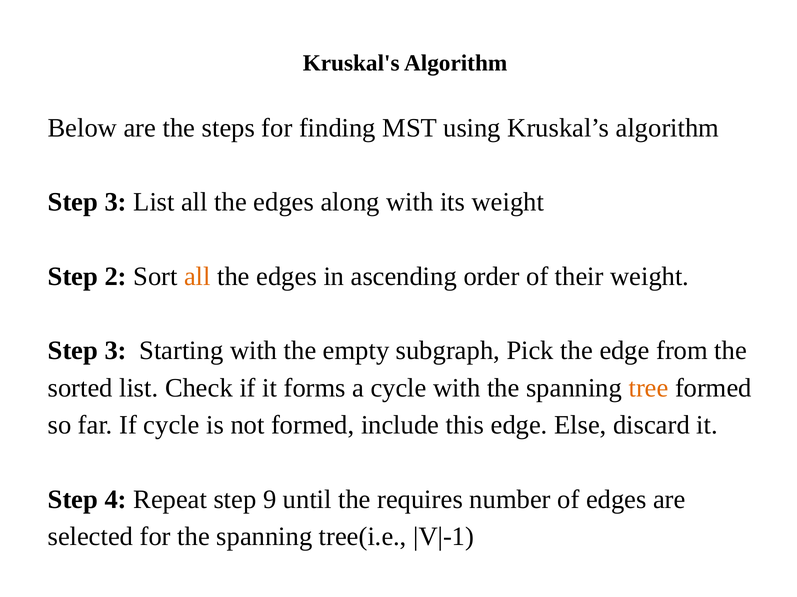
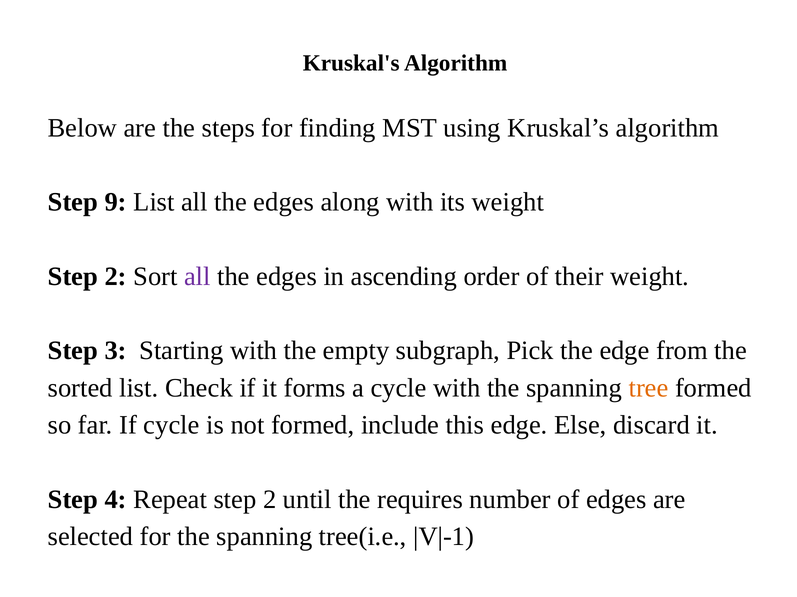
3: 3 -> 9 (116, 202)
all colour: orange -> purple (197, 277)
Repeat step 9: 9 -> 2 (270, 500)
